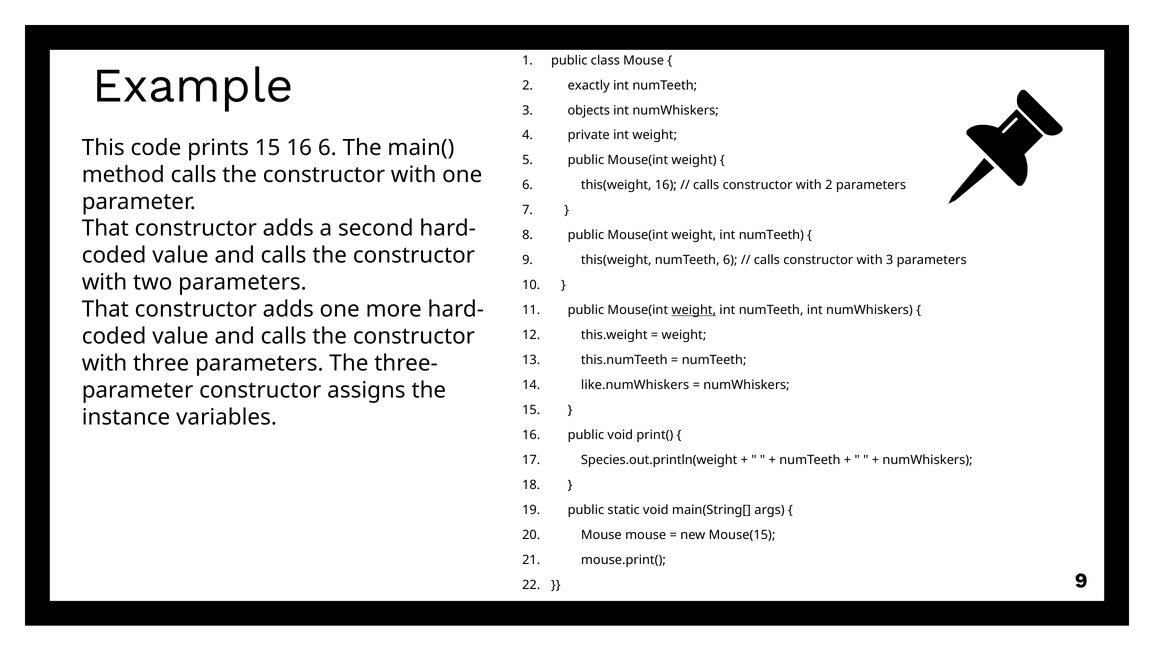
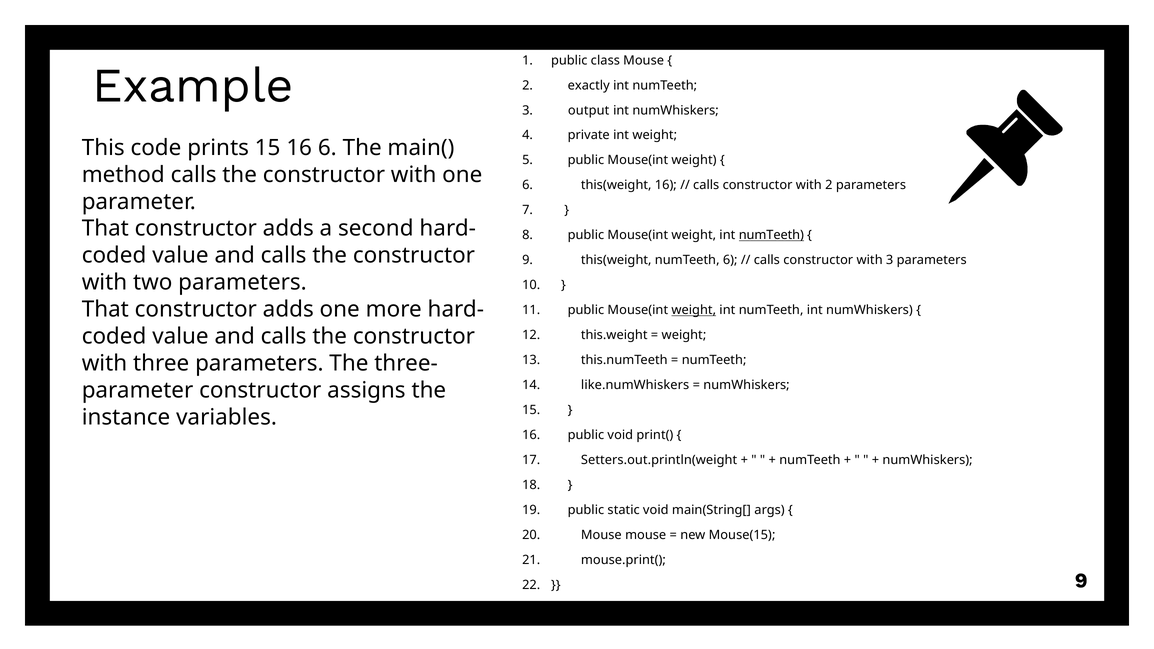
objects: objects -> output (589, 110)
numTeeth underline: none -> present (771, 235)
Species.out.println(weight: Species.out.println(weight -> Setters.out.println(weight (659, 460)
